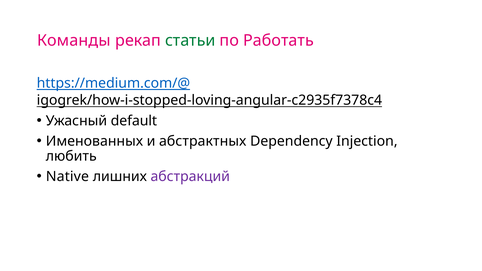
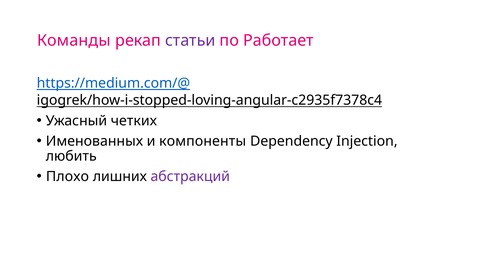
статьи colour: green -> purple (190, 41)
Работать: Работать -> Работает (278, 41)
default: default -> четких (134, 121)
абстрактных: абстрактных -> компоненты (203, 141)
Native: Native -> Плохо (67, 177)
